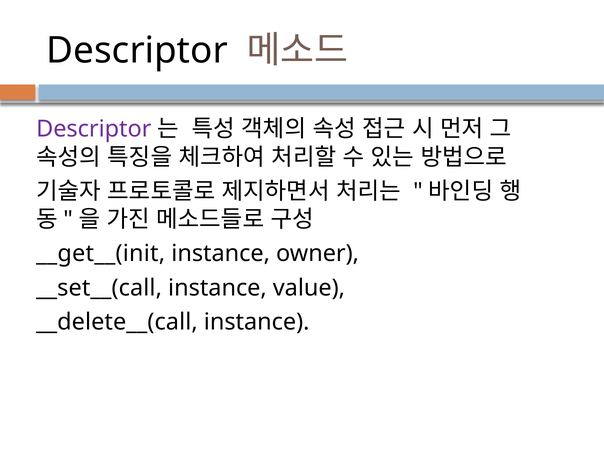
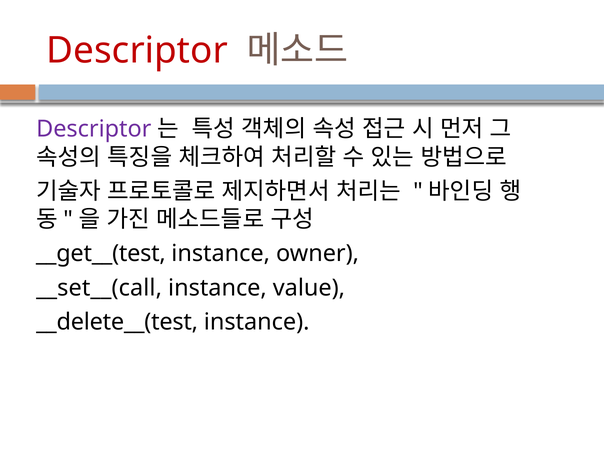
Descriptor colour: black -> red (137, 50)
__get__(init: __get__(init -> __get__(test (101, 254)
__delete__(call: __delete__(call -> __delete__(test (117, 322)
